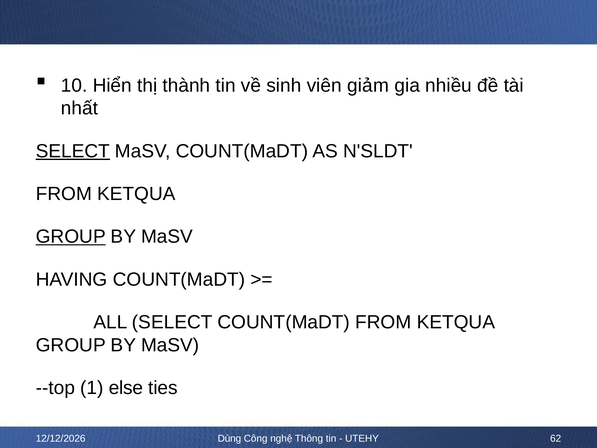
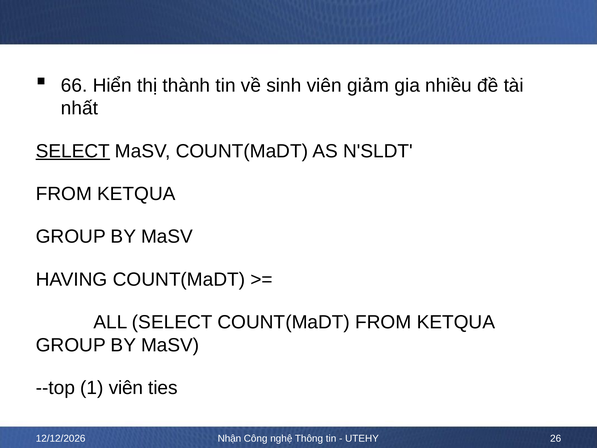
10: 10 -> 66 (74, 85)
GROUP underline: present -> none (71, 237)
1 else: else -> viên (126, 388)
Dùng: Dùng -> Nhận (229, 438)
62: 62 -> 26 (556, 438)
